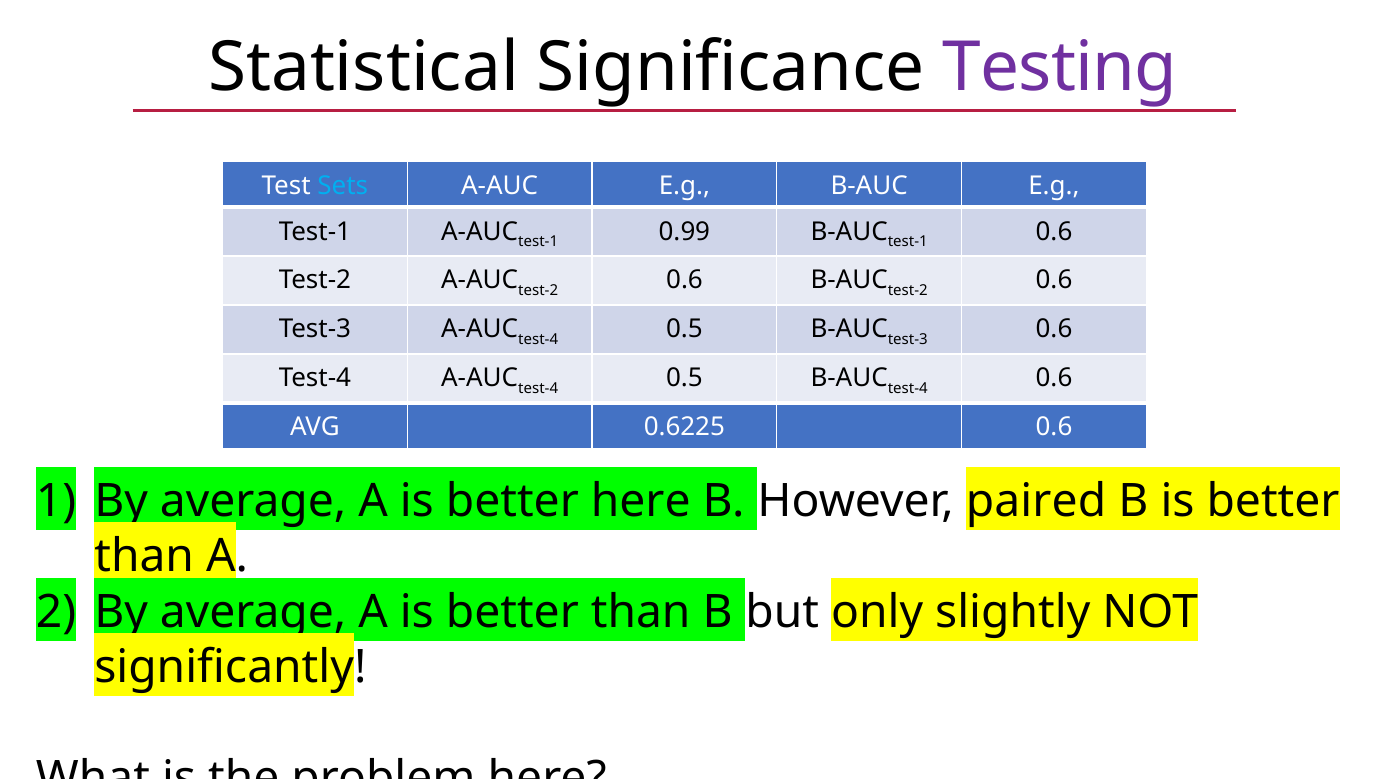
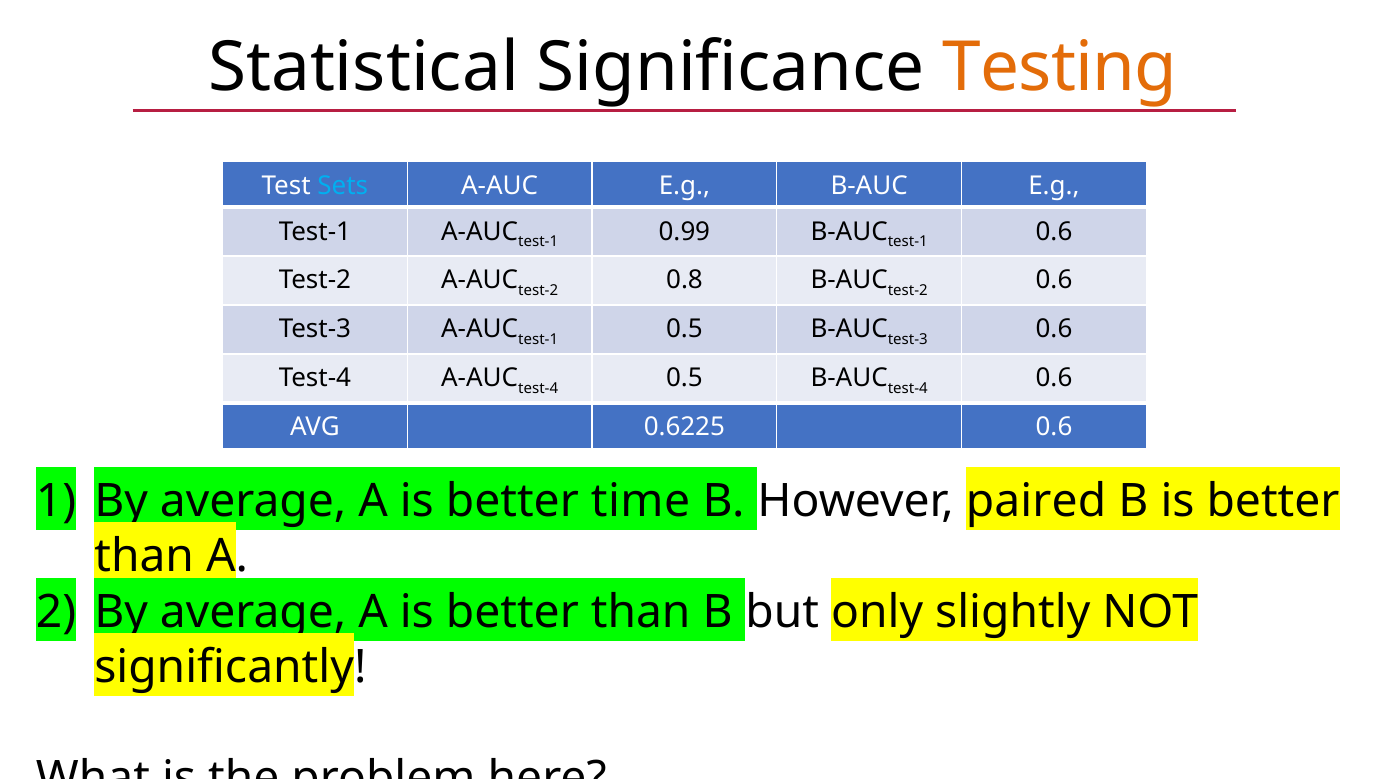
Testing colour: purple -> orange (1060, 68)
A-AUC test-2 0.6: 0.6 -> 0.8 (685, 281)
Test-3 A-AUC test-4: test-4 -> test-1 (538, 340)
better here: here -> time (640, 501)
